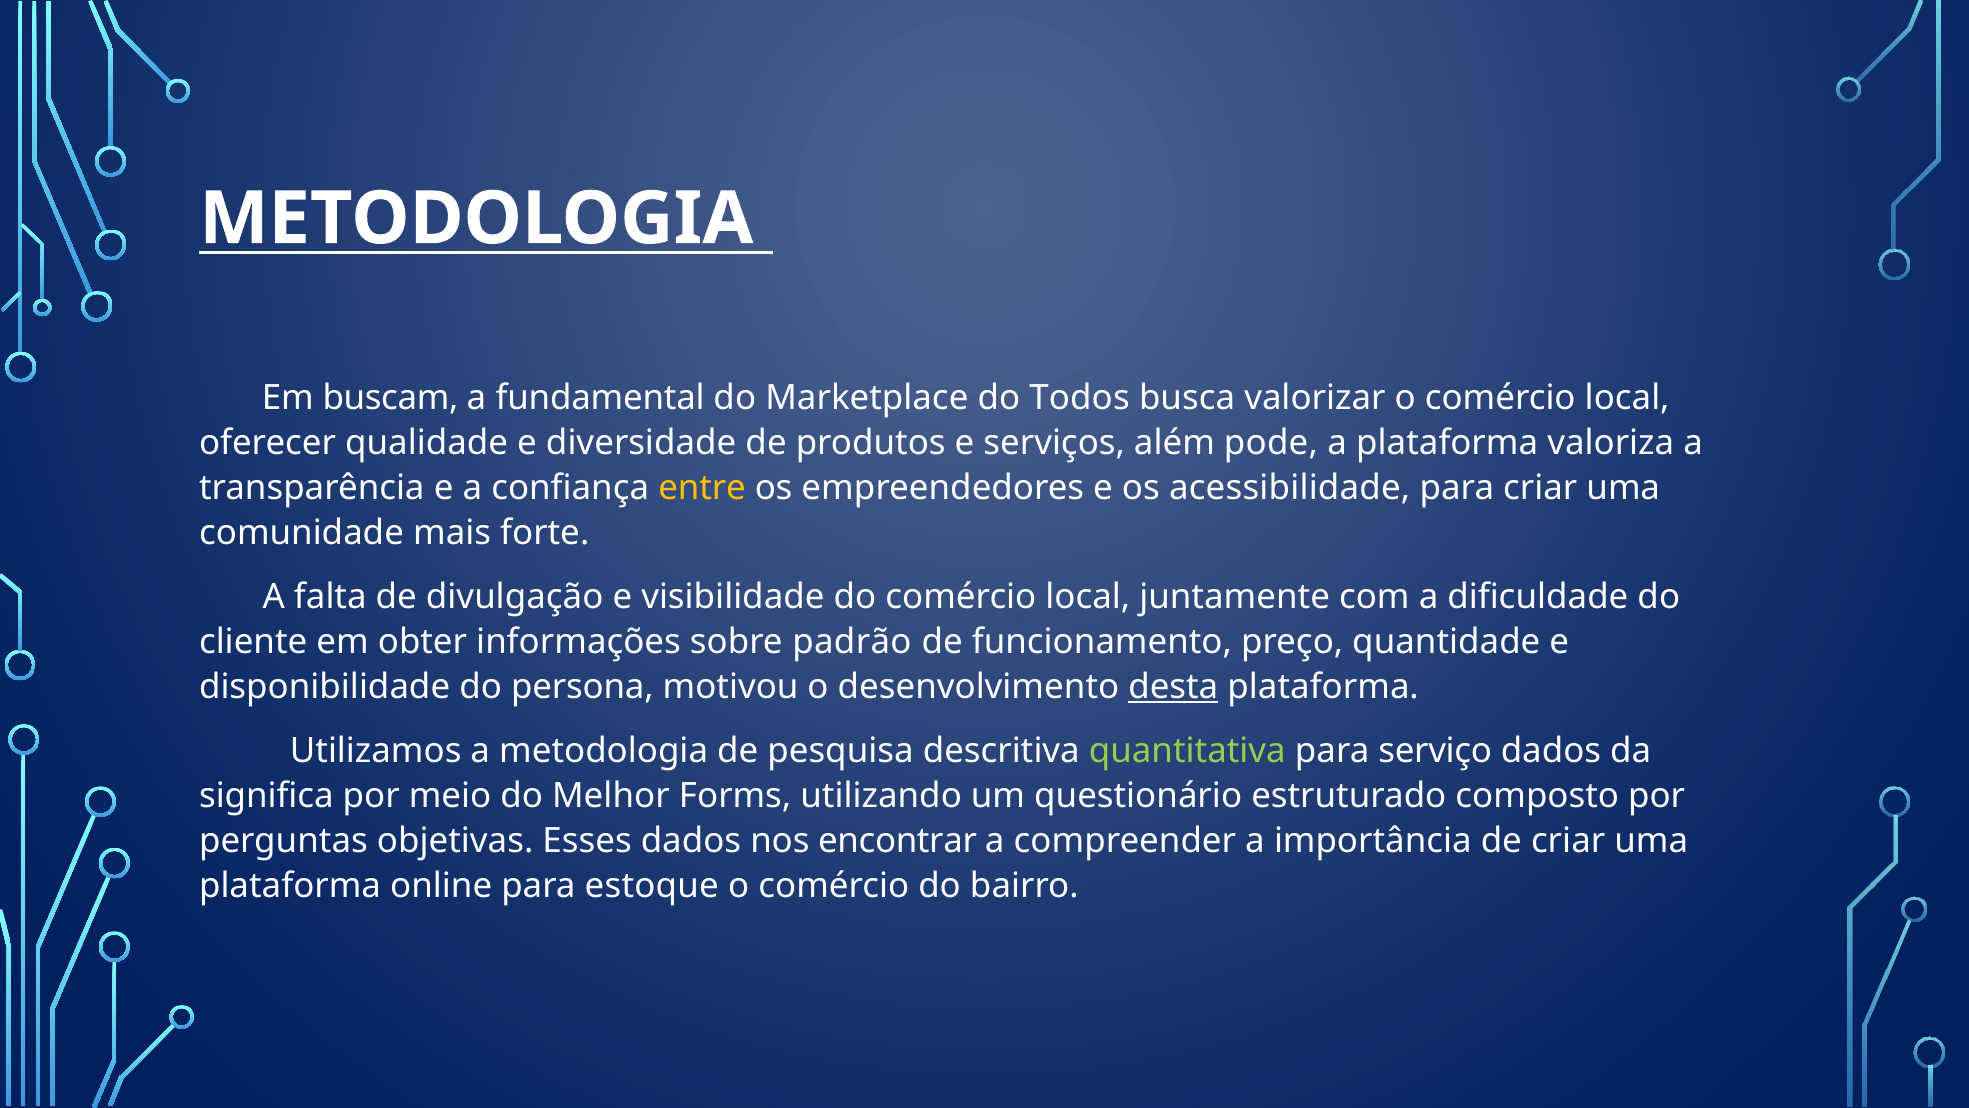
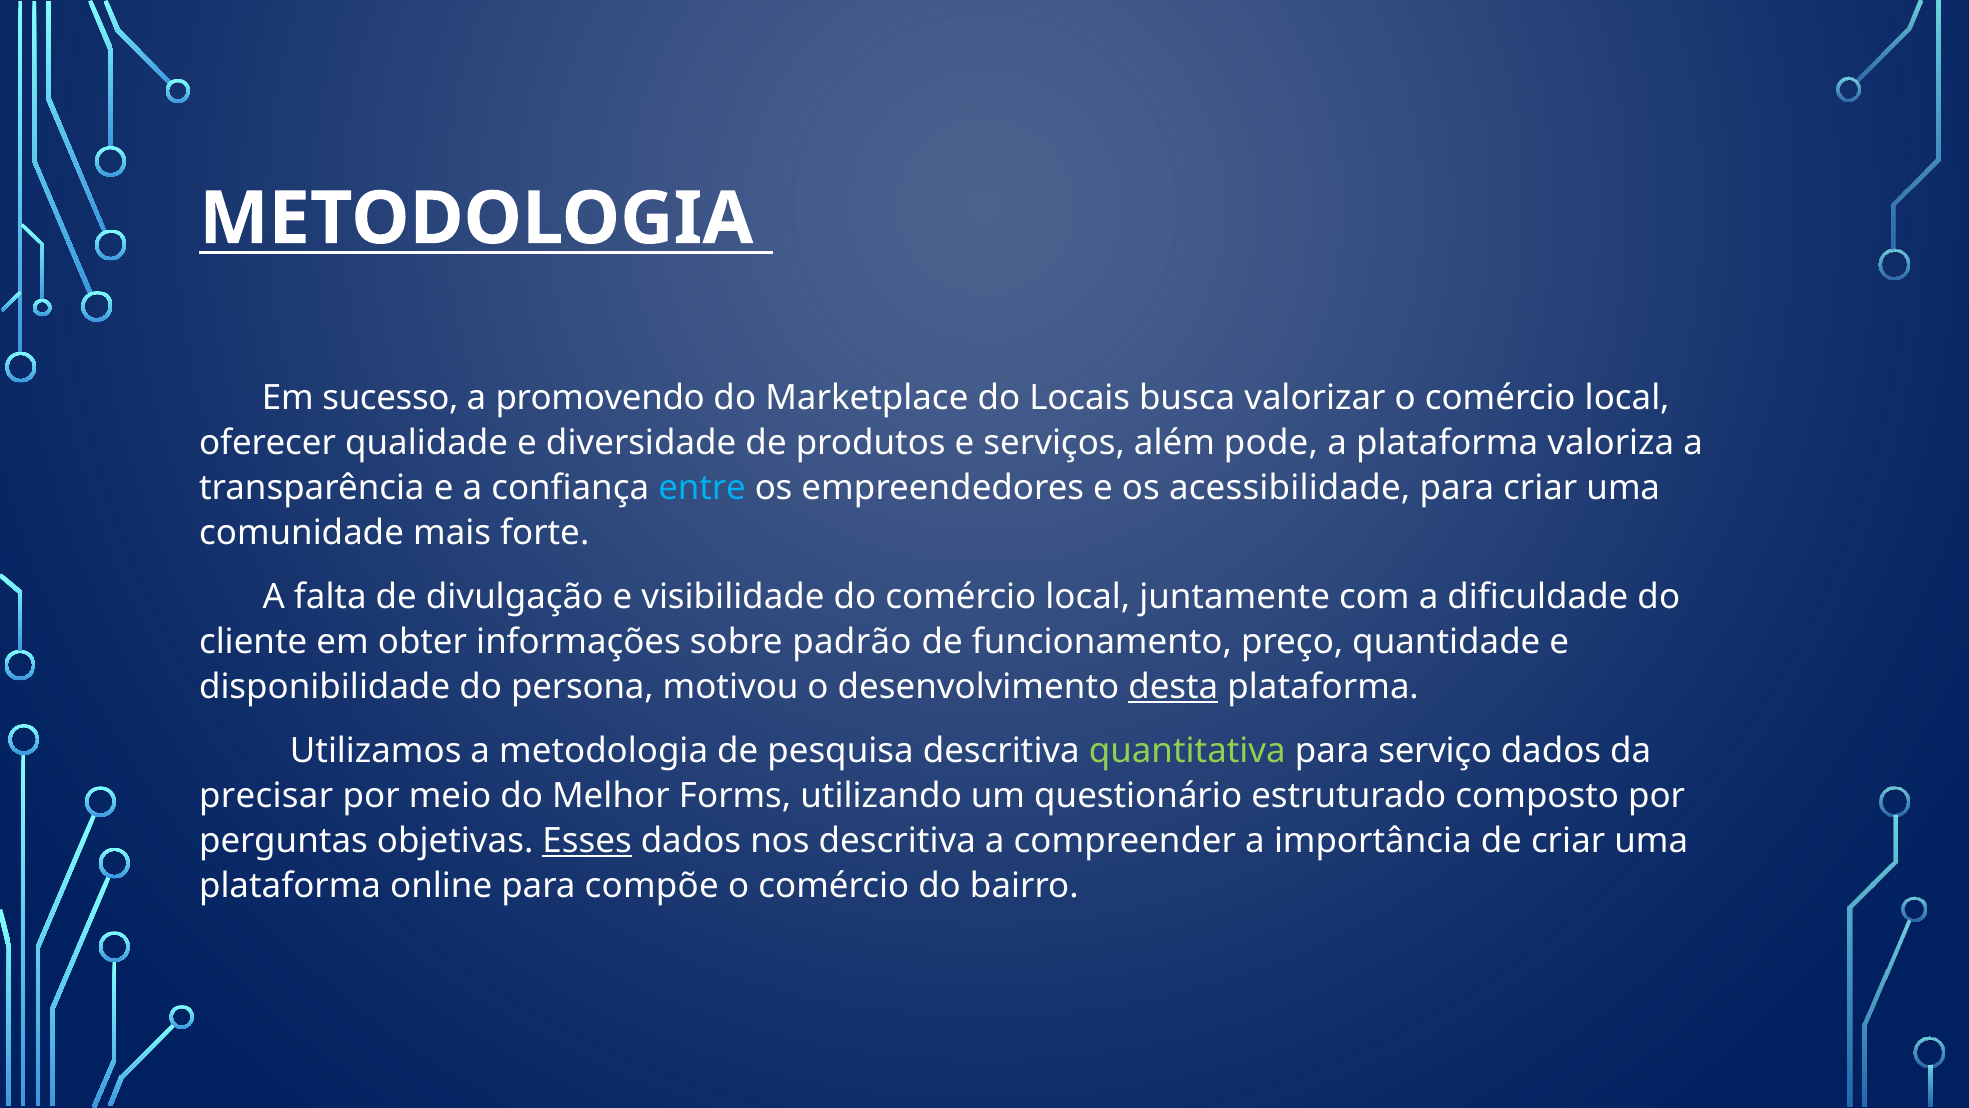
buscam: buscam -> sucesso (390, 397)
fundamental: fundamental -> promovendo (600, 397)
Todos: Todos -> Locais (1080, 397)
entre colour: yellow -> light blue (702, 488)
significa: significa -> precisar (266, 796)
Esses underline: none -> present (587, 841)
nos encontrar: encontrar -> descritiva (897, 841)
estoque: estoque -> compõe (652, 886)
